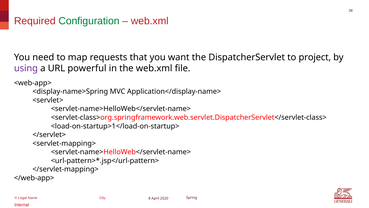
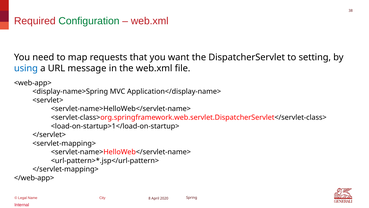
project: project -> setting (315, 57)
using colour: purple -> blue (26, 68)
powerful: powerful -> message (87, 68)
